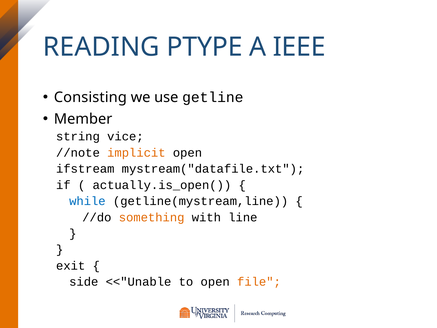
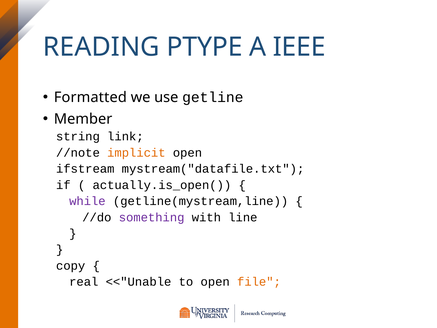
Consisting: Consisting -> Formatted (90, 97)
vice: vice -> link (125, 136)
while colour: blue -> purple (87, 201)
something colour: orange -> purple (152, 217)
exit: exit -> copy (71, 266)
side: side -> real (84, 282)
